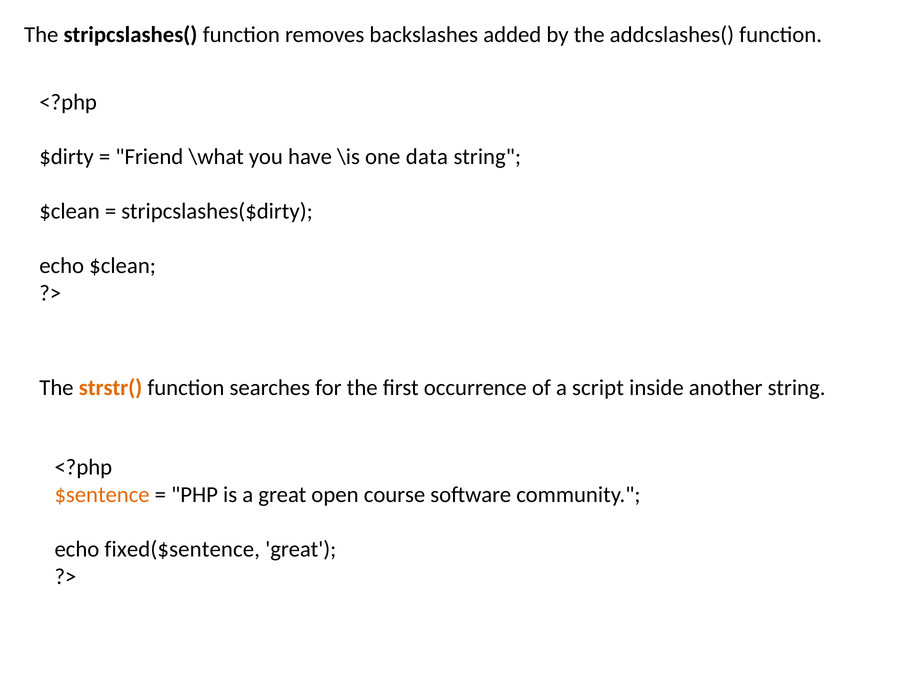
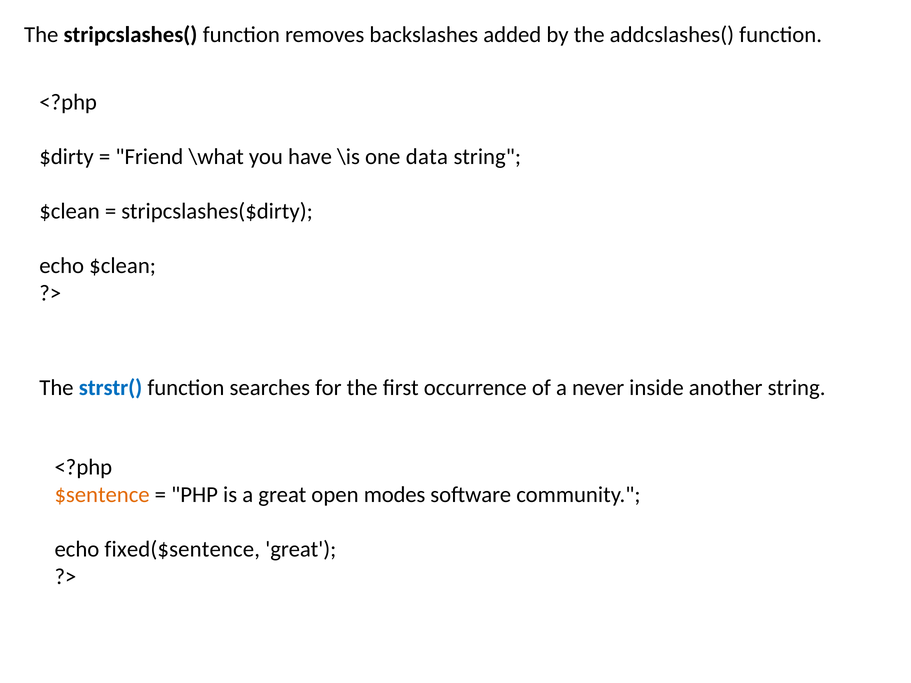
strstr( colour: orange -> blue (111, 388)
script: script -> never (598, 388)
course: course -> modes (395, 495)
